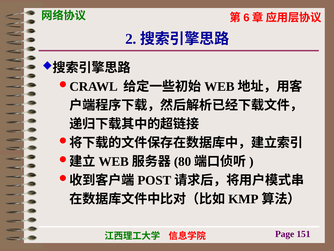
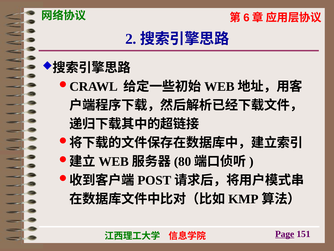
Page underline: none -> present (285, 234)
